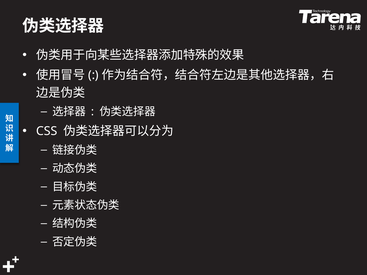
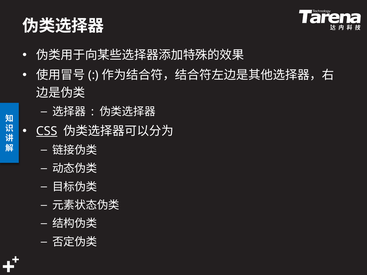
CSS underline: none -> present (47, 131)
